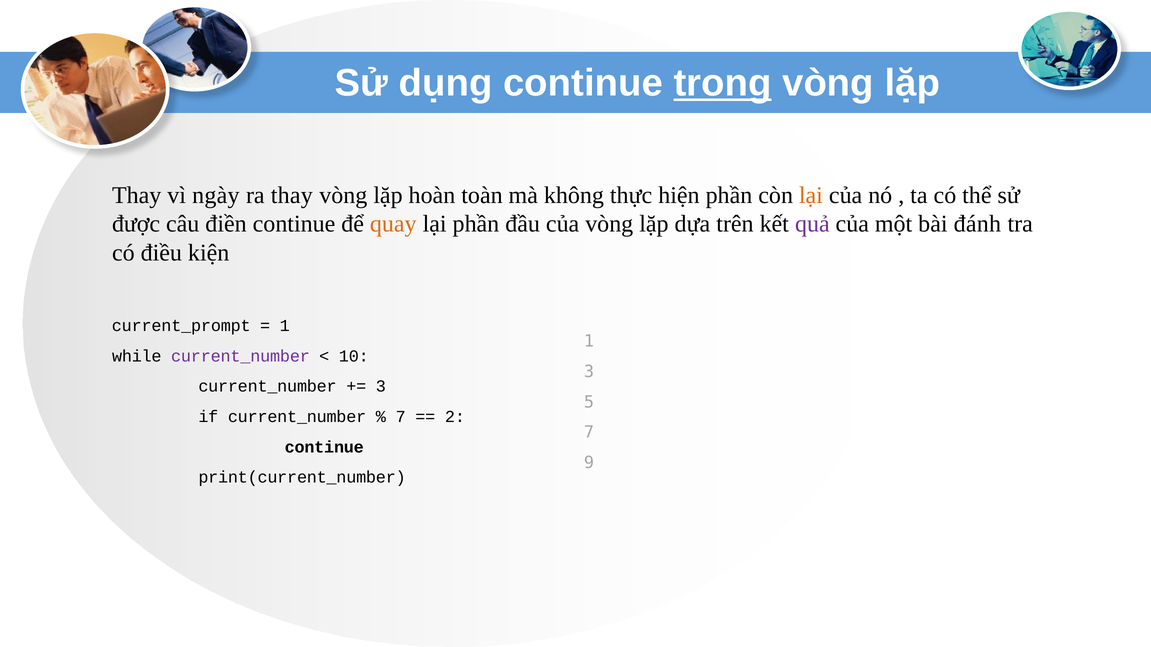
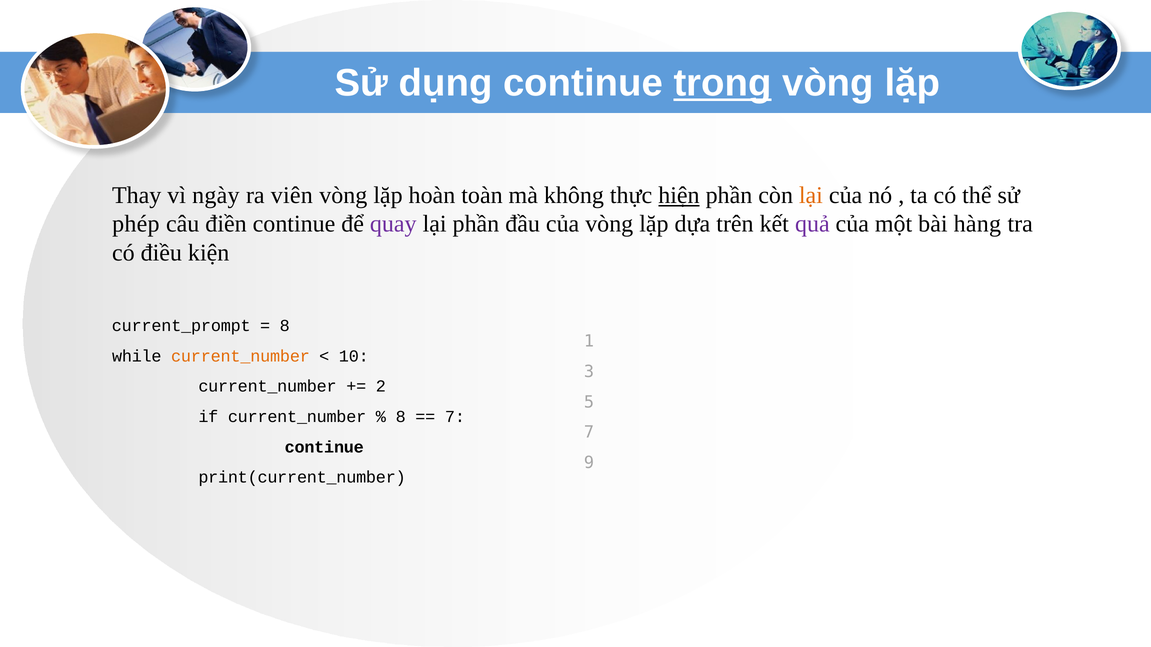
ra thay: thay -> viên (292, 195)
hiện underline: none -> present (679, 195)
được: được -> phép (136, 224)
quay colour: orange -> purple (393, 224)
đánh: đánh -> hàng (977, 224)
1: 1 -> 8 (285, 326)
current_number colour: purple -> orange (240, 356)
3: 3 -> 2 (381, 387)
7: 7 -> 8 (401, 417)
2: 2 -> 7 (455, 417)
